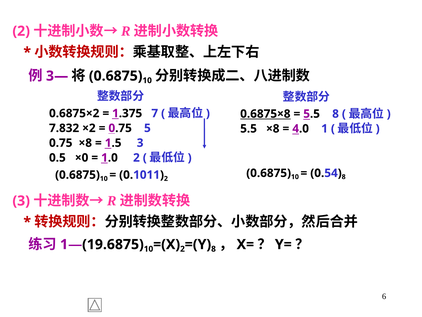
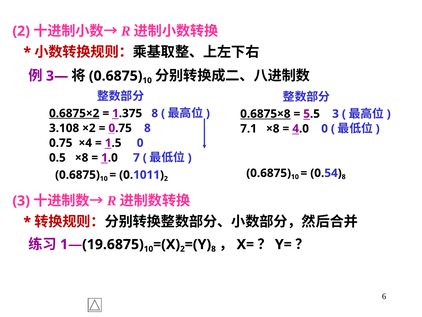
0.6875×2 underline: none -> present (74, 113)
1.375 7: 7 -> 8 (155, 113)
5.5 8: 8 -> 3 (336, 114)
7.832: 7.832 -> 3.108 (64, 128)
0.75 5: 5 -> 8 (147, 128)
5.5: 5.5 -> 7.1 (249, 128)
4.0 1: 1 -> 0 (325, 128)
0.75 ×8: ×8 -> ×4 (85, 143)
1.5 3: 3 -> 0 (140, 143)
0.5 ×0: ×0 -> ×8 (82, 157)
1.0 2: 2 -> 7 (136, 157)
